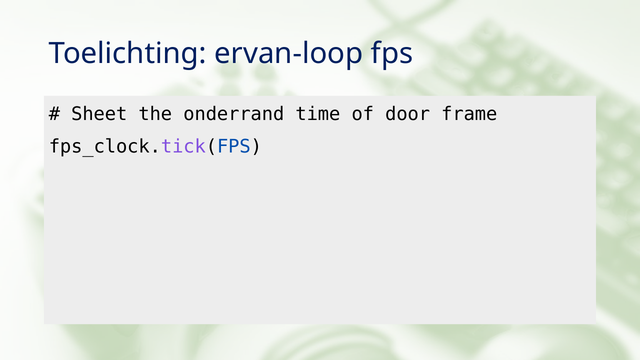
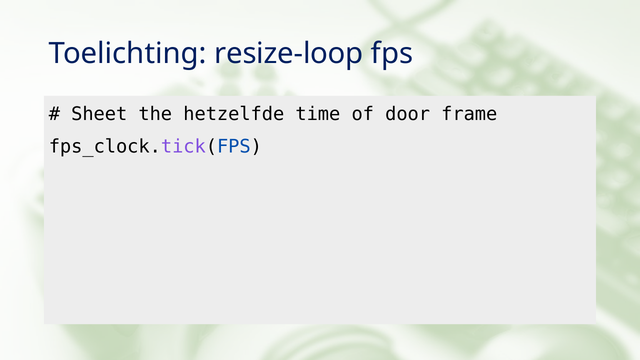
ervan-loop: ervan-loop -> resize-loop (289, 54)
onderrand: onderrand -> hetzelfde (234, 114)
